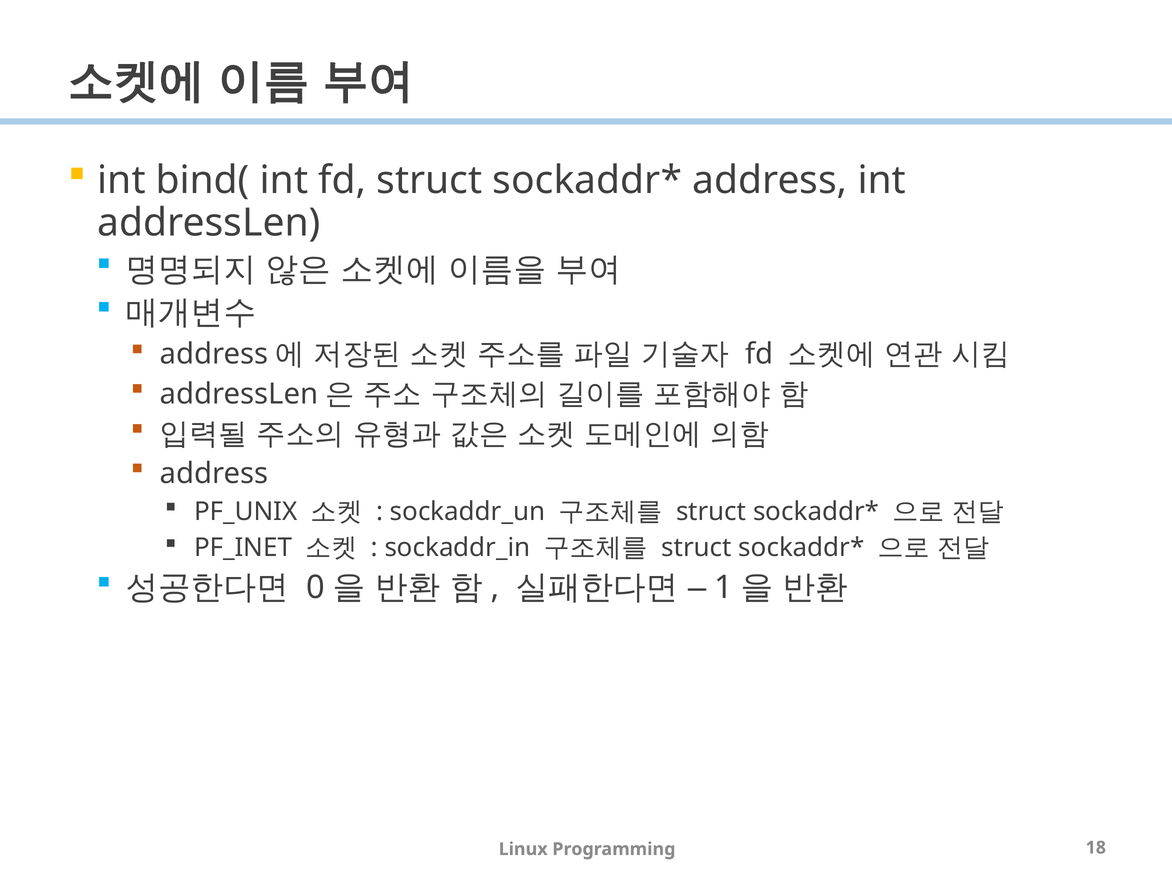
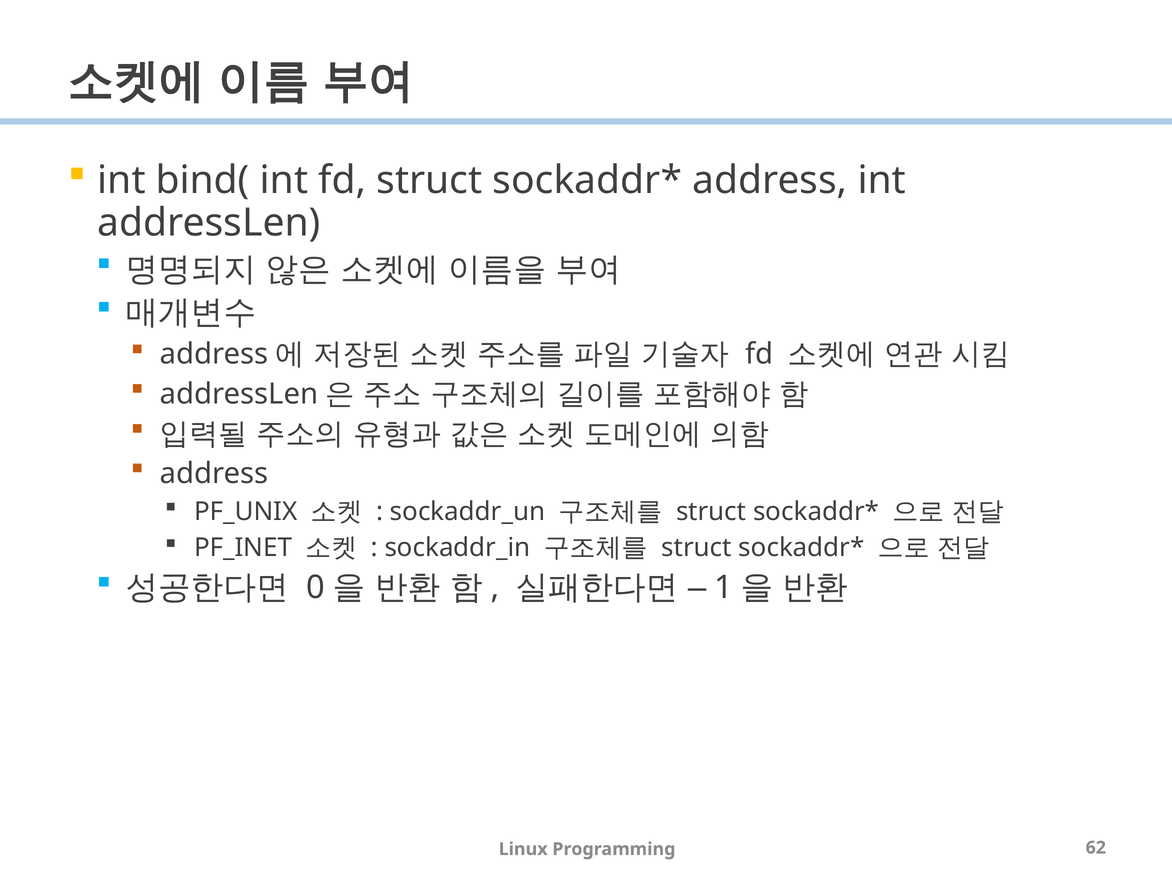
18: 18 -> 62 (1096, 848)
